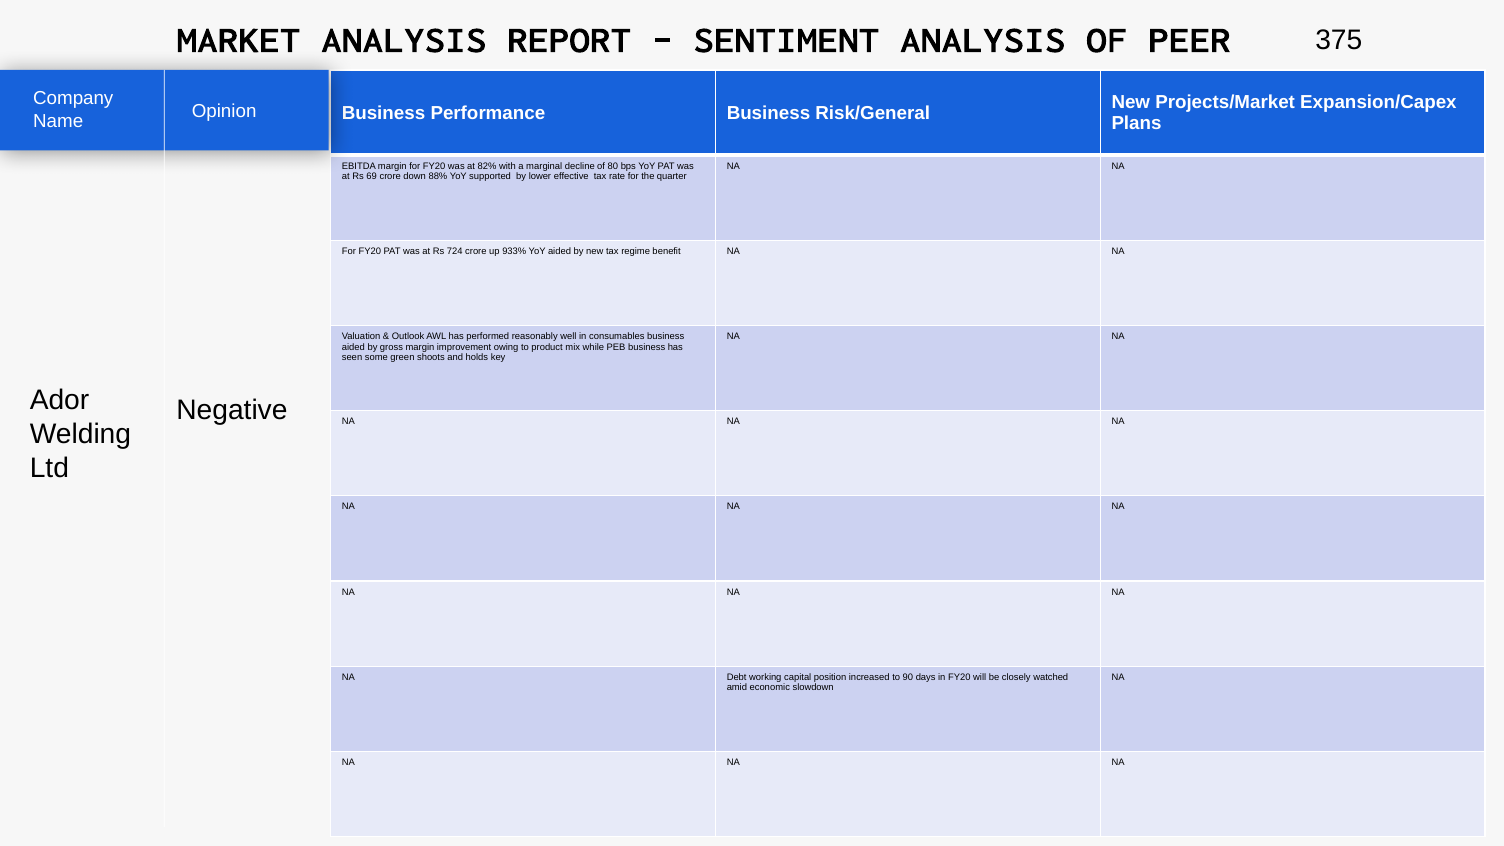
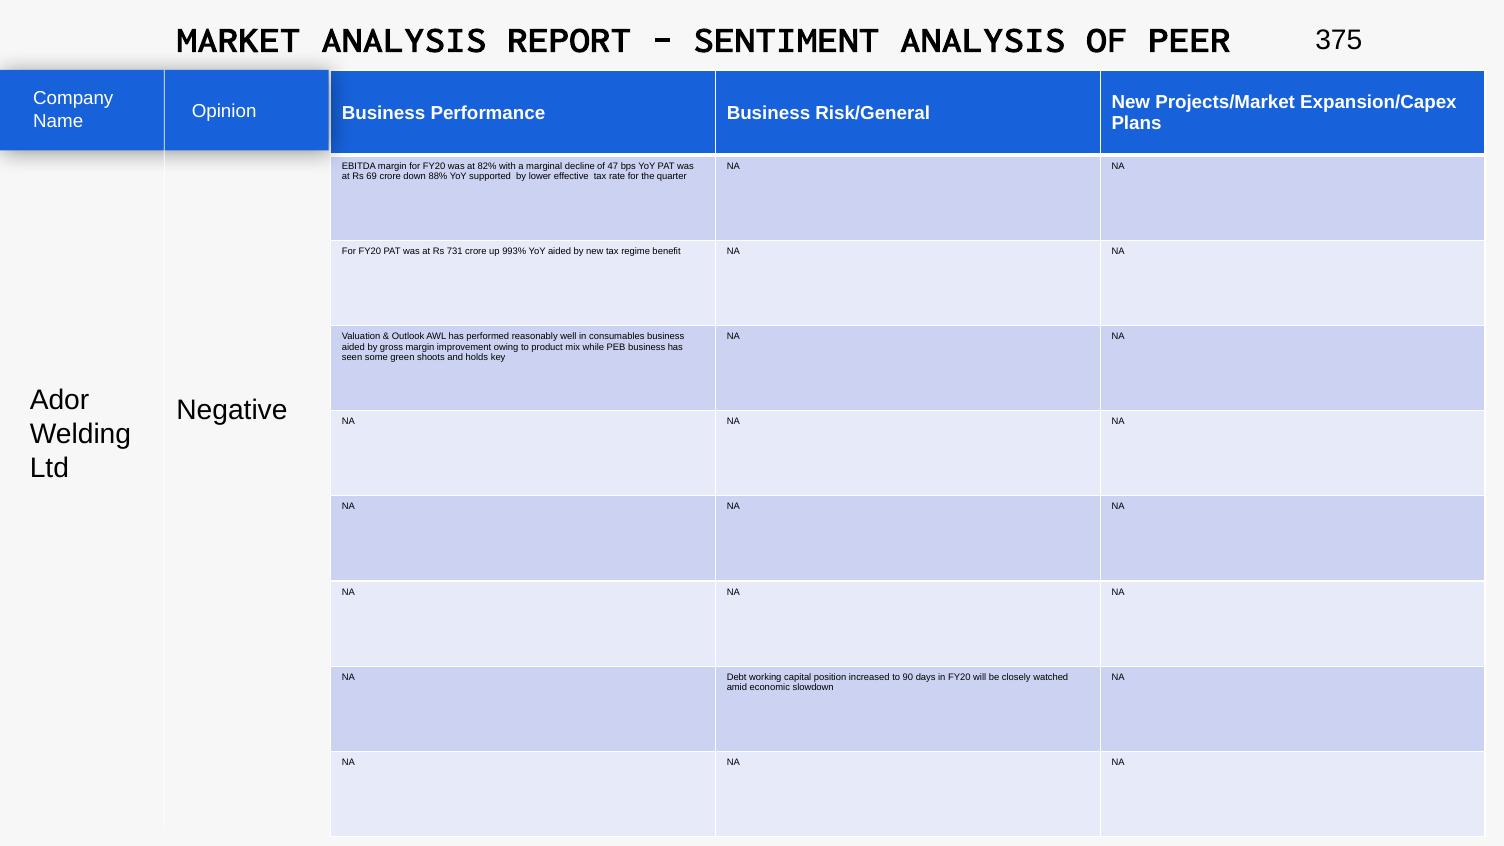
80: 80 -> 47 (613, 166)
724: 724 -> 731 (455, 251)
933%: 933% -> 993% (514, 251)
